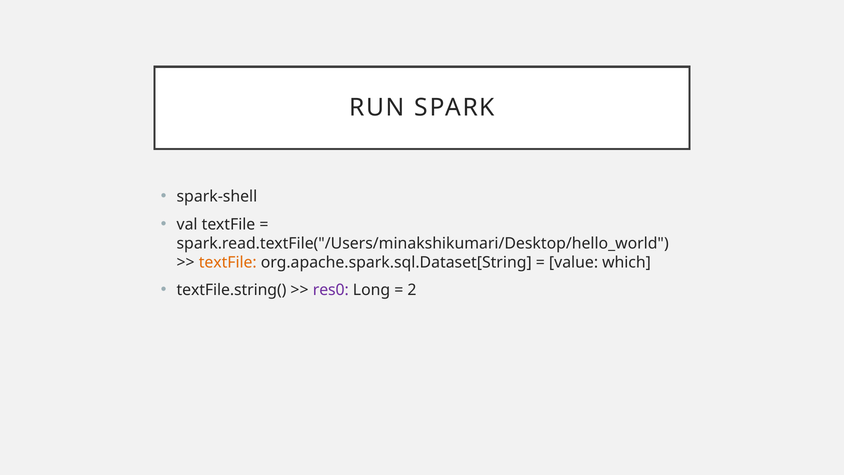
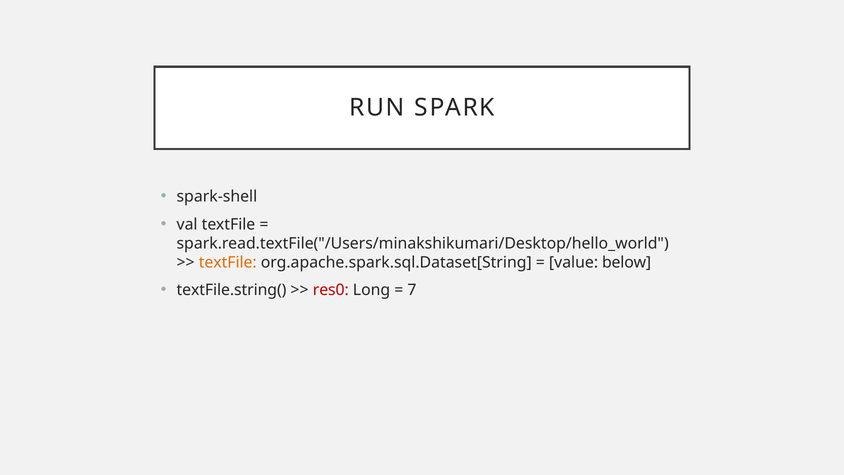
which: which -> below (627, 262)
res0 colour: purple -> red (331, 290)
2: 2 -> 7 (412, 290)
